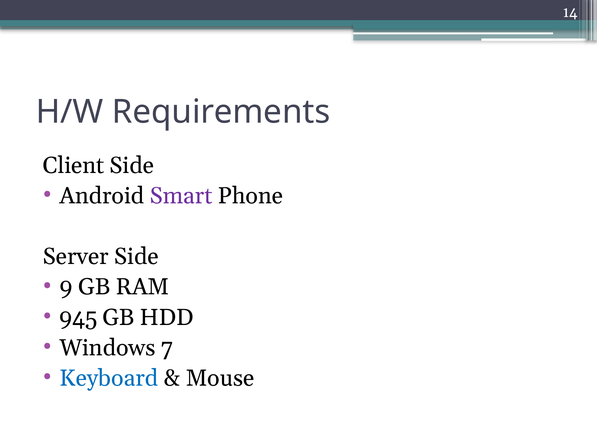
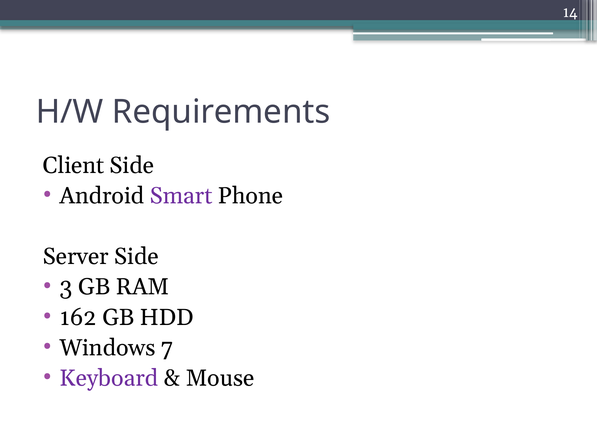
9: 9 -> 3 (66, 287)
945: 945 -> 162 (78, 317)
Keyboard colour: blue -> purple (109, 378)
